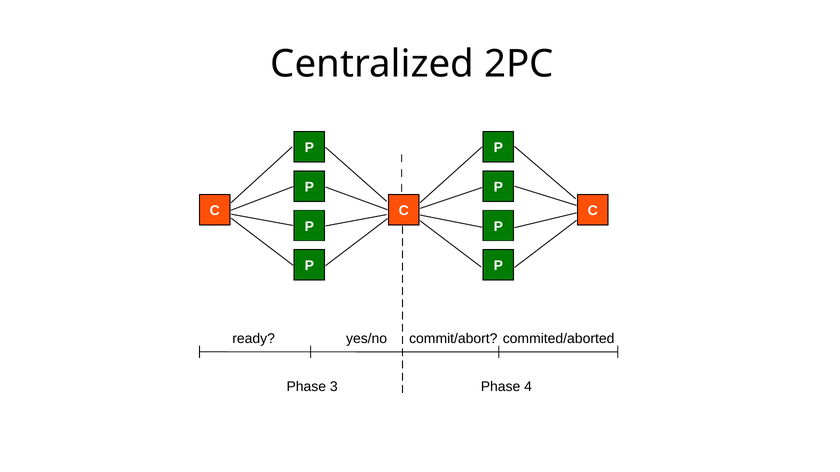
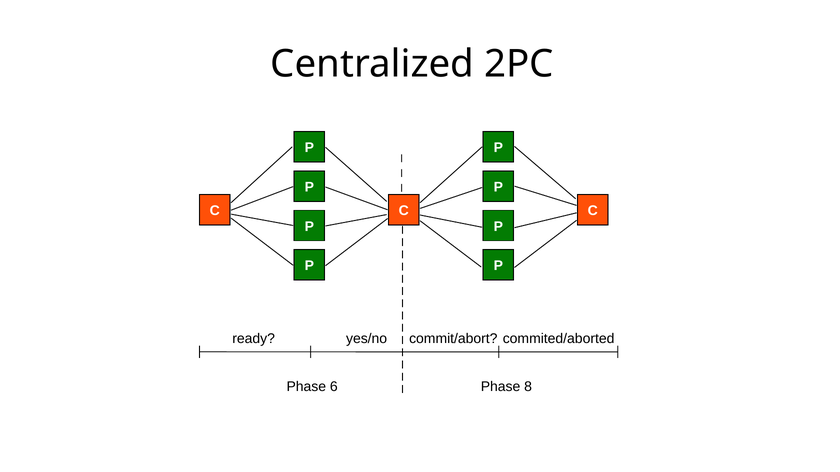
3: 3 -> 6 (334, 387)
4: 4 -> 8 (528, 387)
